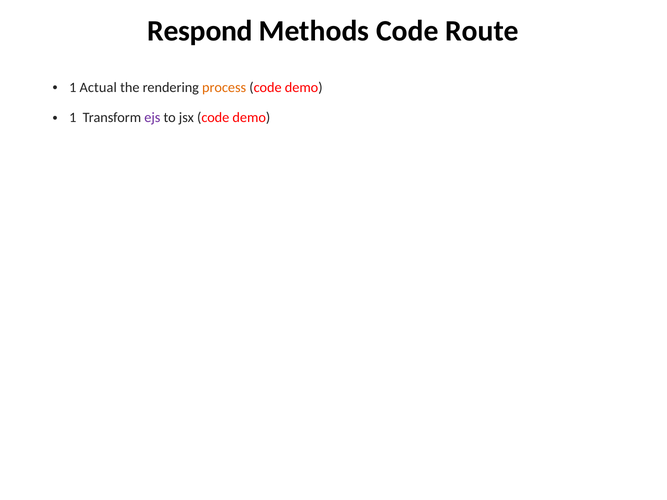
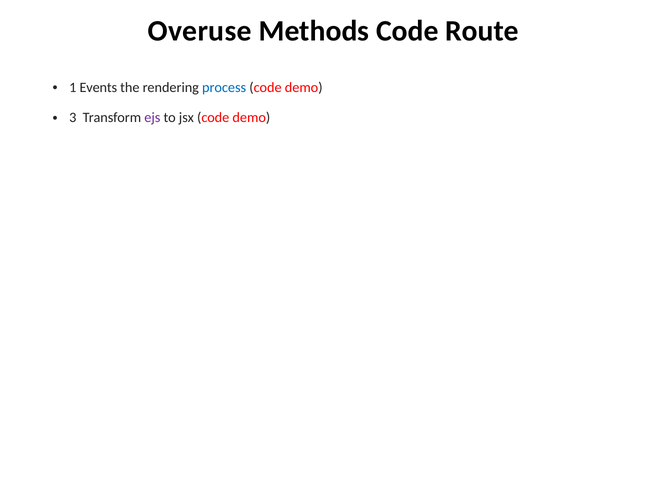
Respond: Respond -> Overuse (200, 31)
Actual: Actual -> Events (98, 88)
process colour: orange -> blue (224, 88)
1: 1 -> 3 (73, 118)
